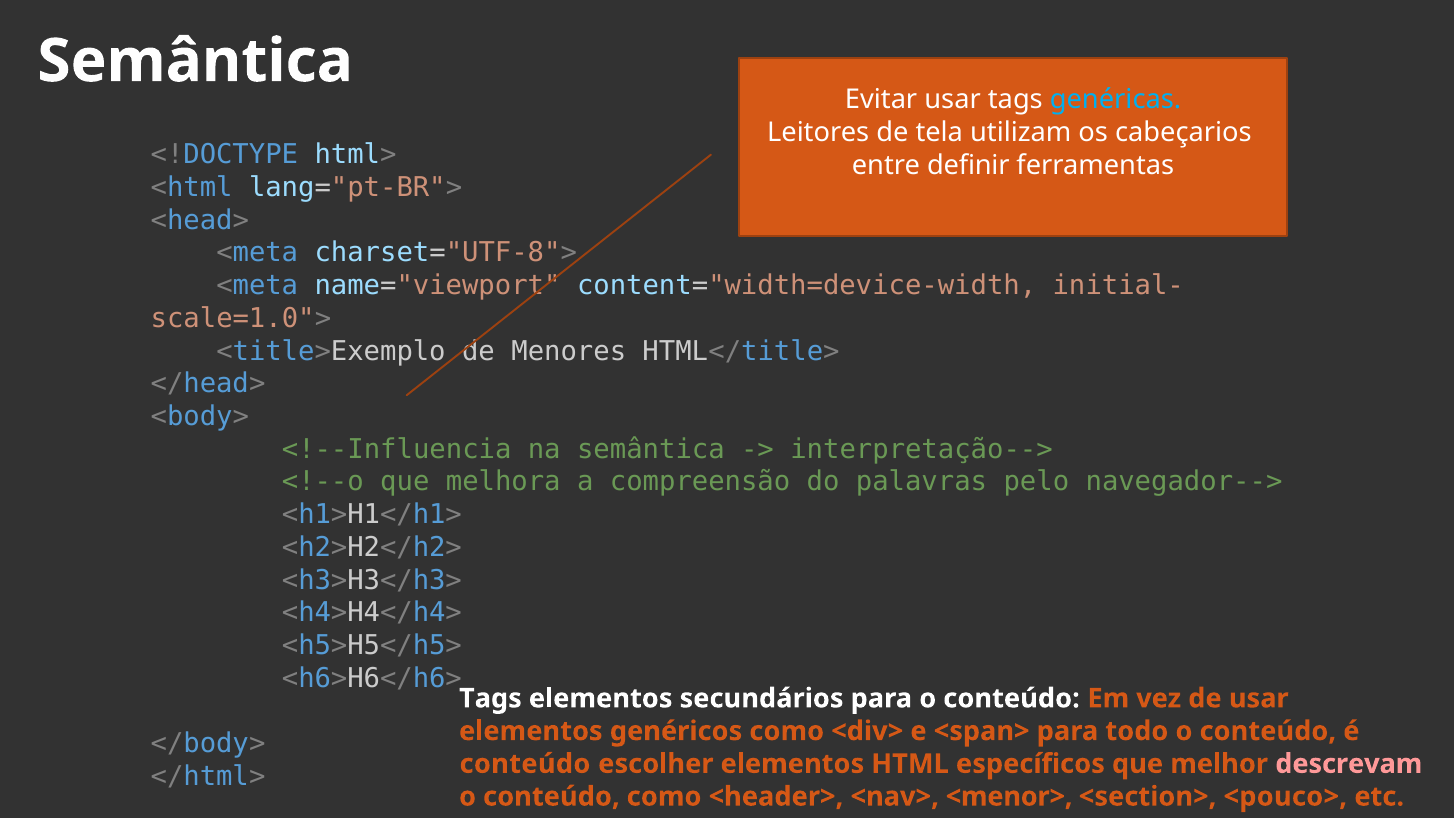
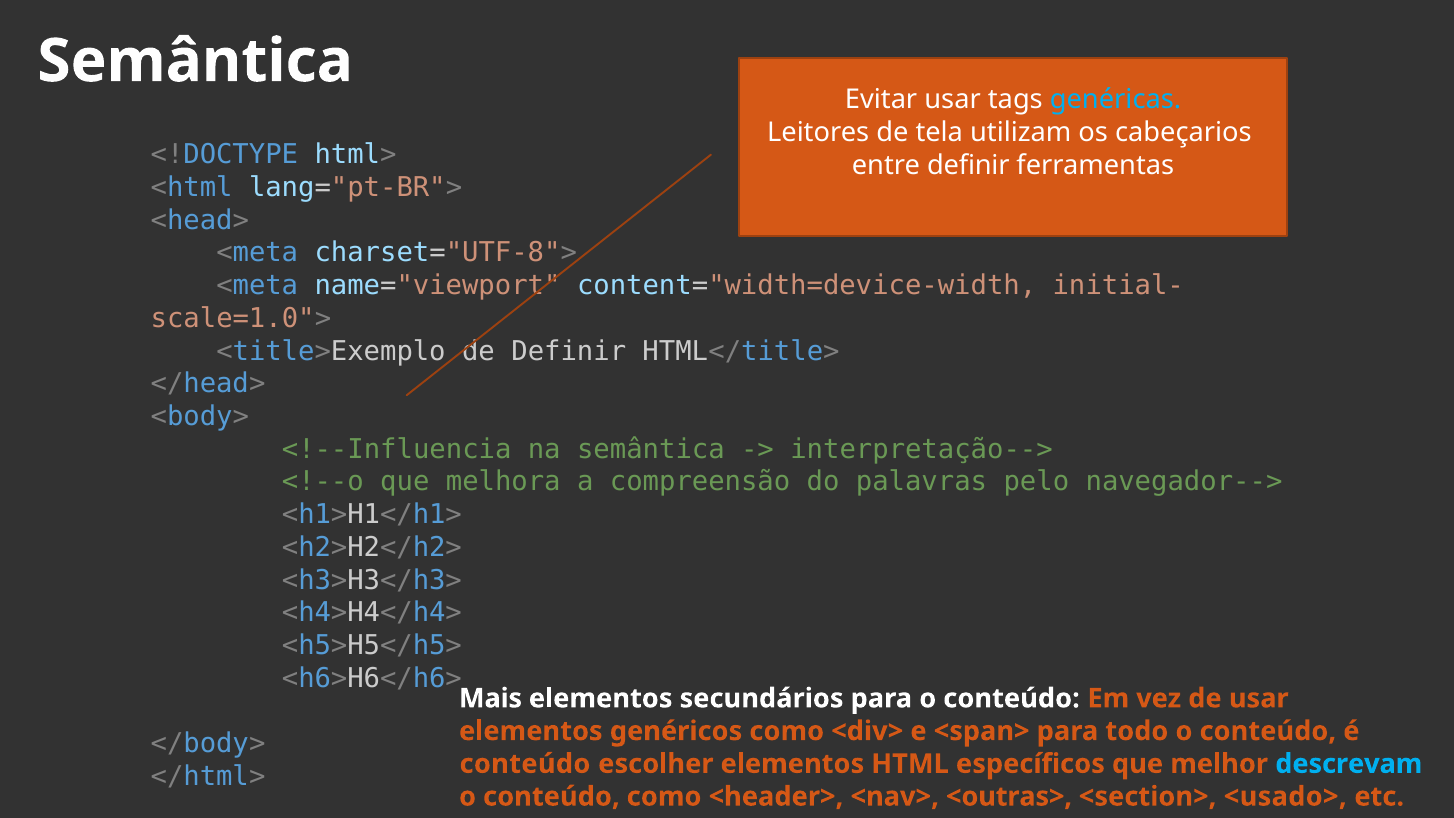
de Menores: Menores -> Definir (569, 351)
Tags: Tags -> Mais (491, 698)
descrevam colour: pink -> light blue (1349, 764)
<menor>: <menor> -> <outras> (1009, 796)
<pouco>: <pouco> -> <usado> (1285, 796)
